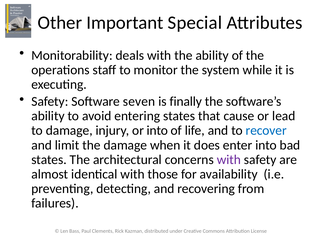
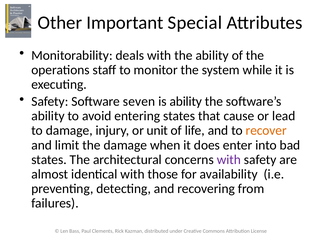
is finally: finally -> ability (186, 101)
or into: into -> unit (157, 130)
recover colour: blue -> orange (266, 130)
